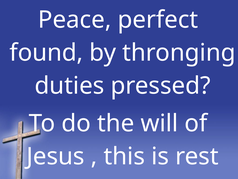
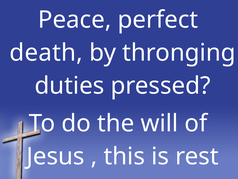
found: found -> death (46, 53)
